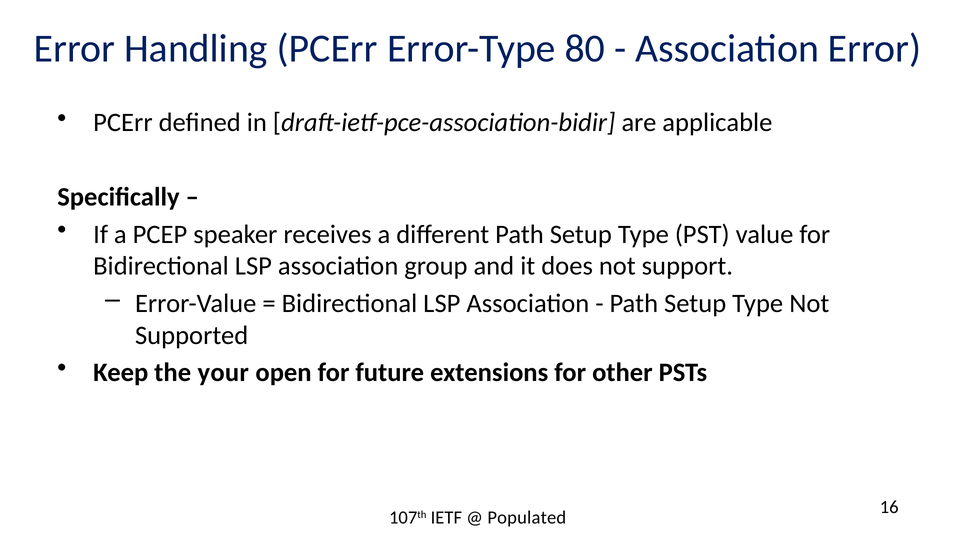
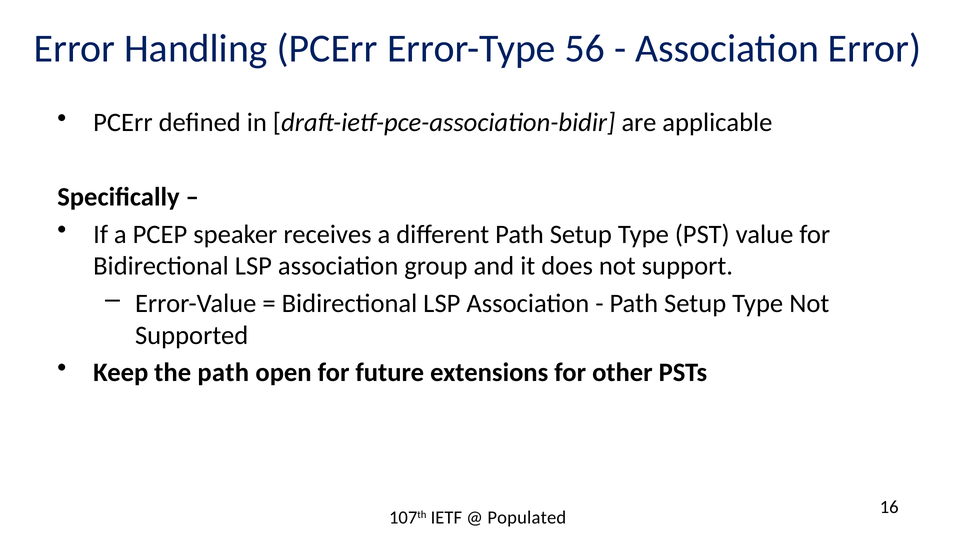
80: 80 -> 56 (585, 49)
the your: your -> path (223, 372)
